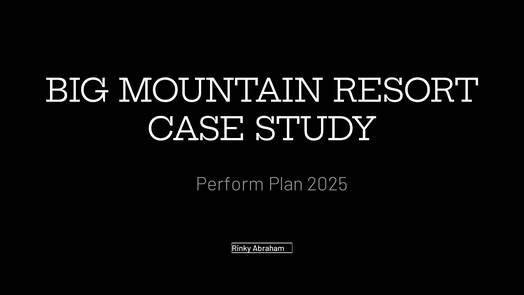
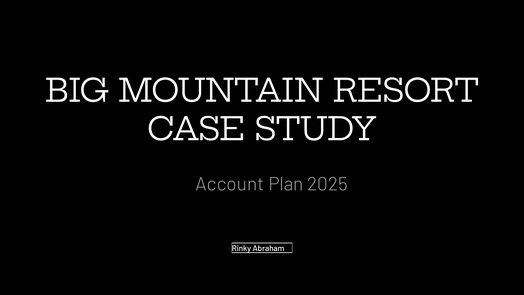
Perform: Perform -> Account (230, 184)
